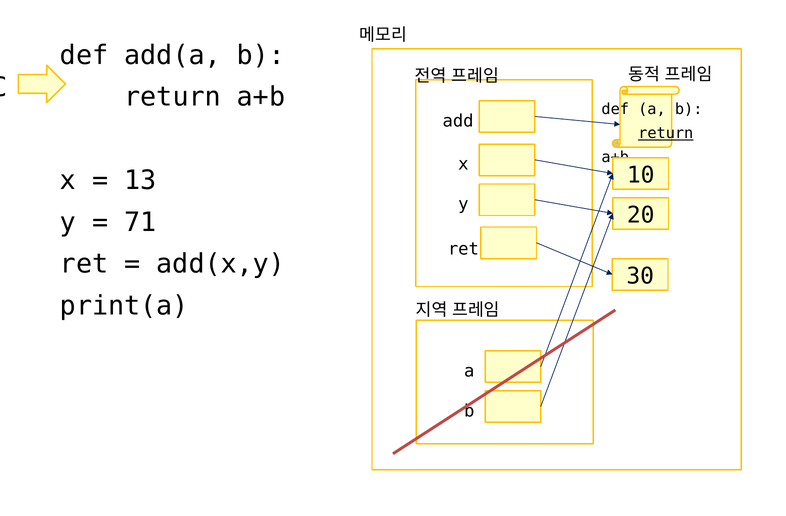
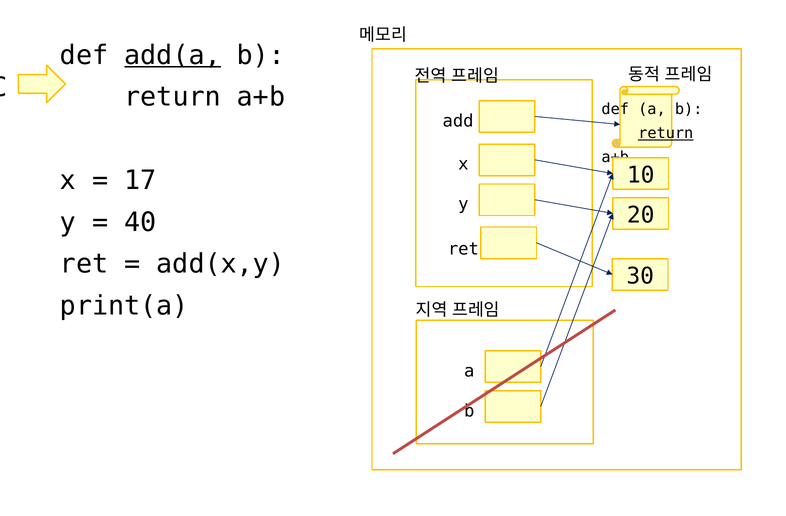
add(a underline: none -> present (173, 55)
13: 13 -> 17 (140, 181)
71: 71 -> 40 (140, 222)
